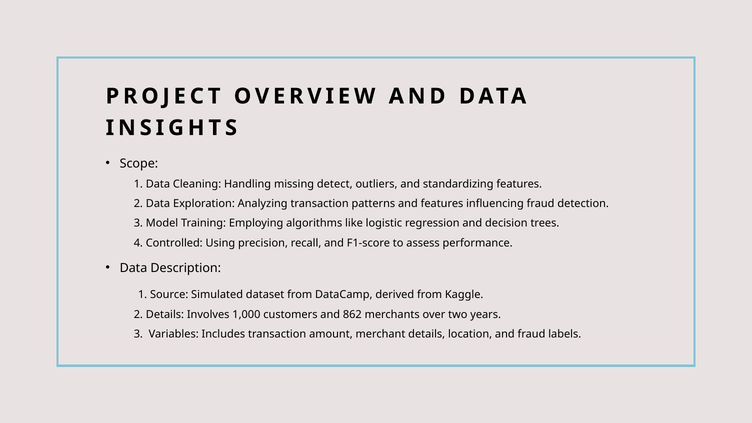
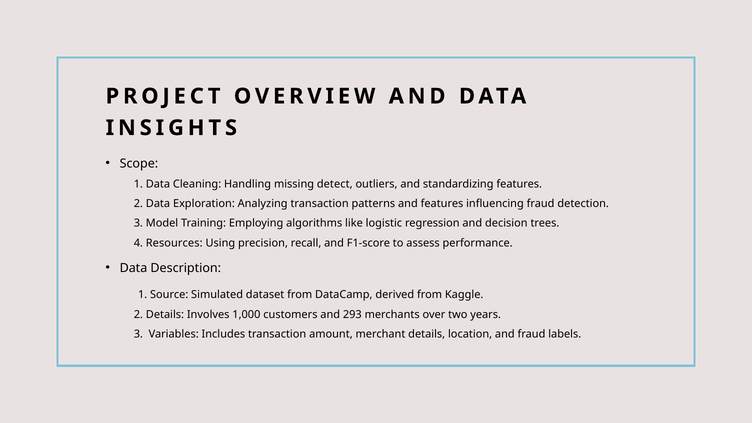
Controlled: Controlled -> Resources (174, 243)
862: 862 -> 293 (352, 314)
